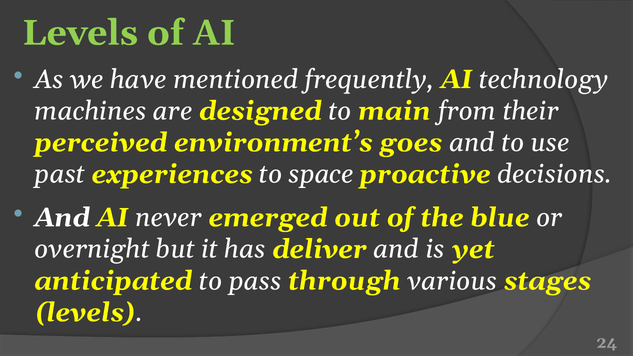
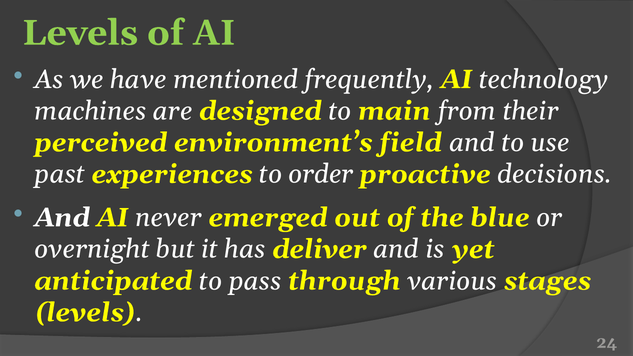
goes: goes -> field (411, 143)
space: space -> order (321, 174)
